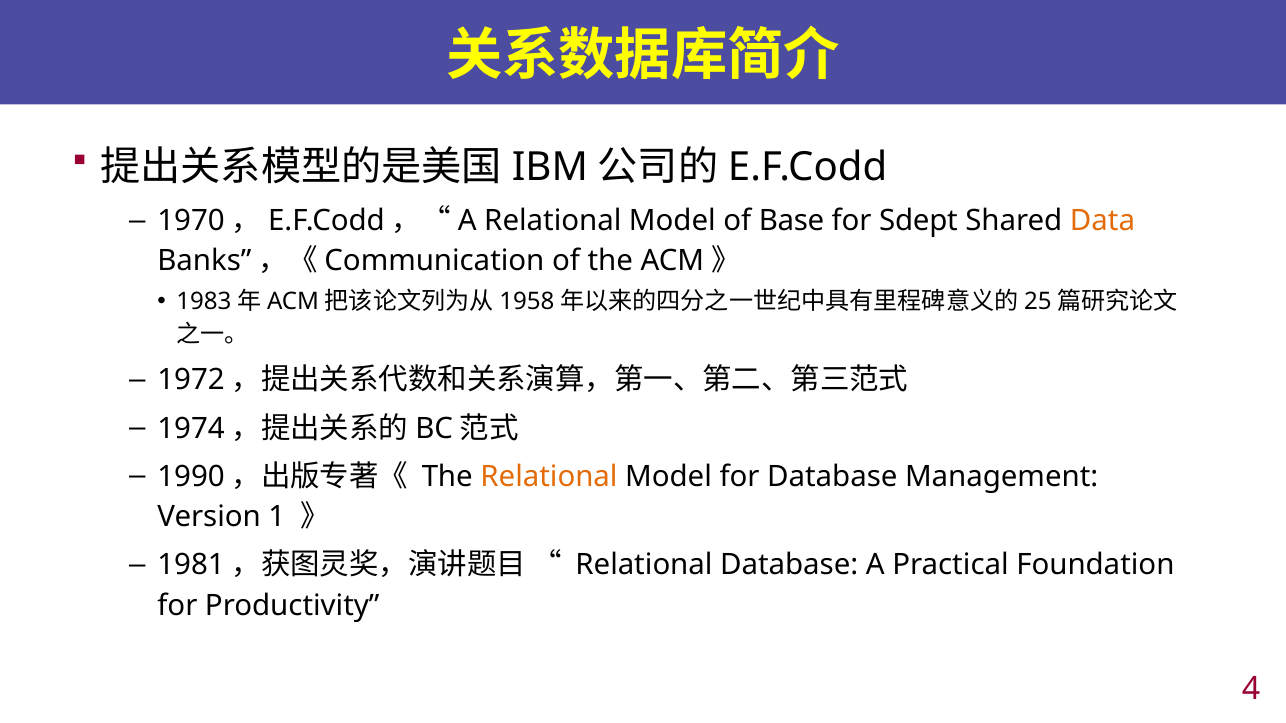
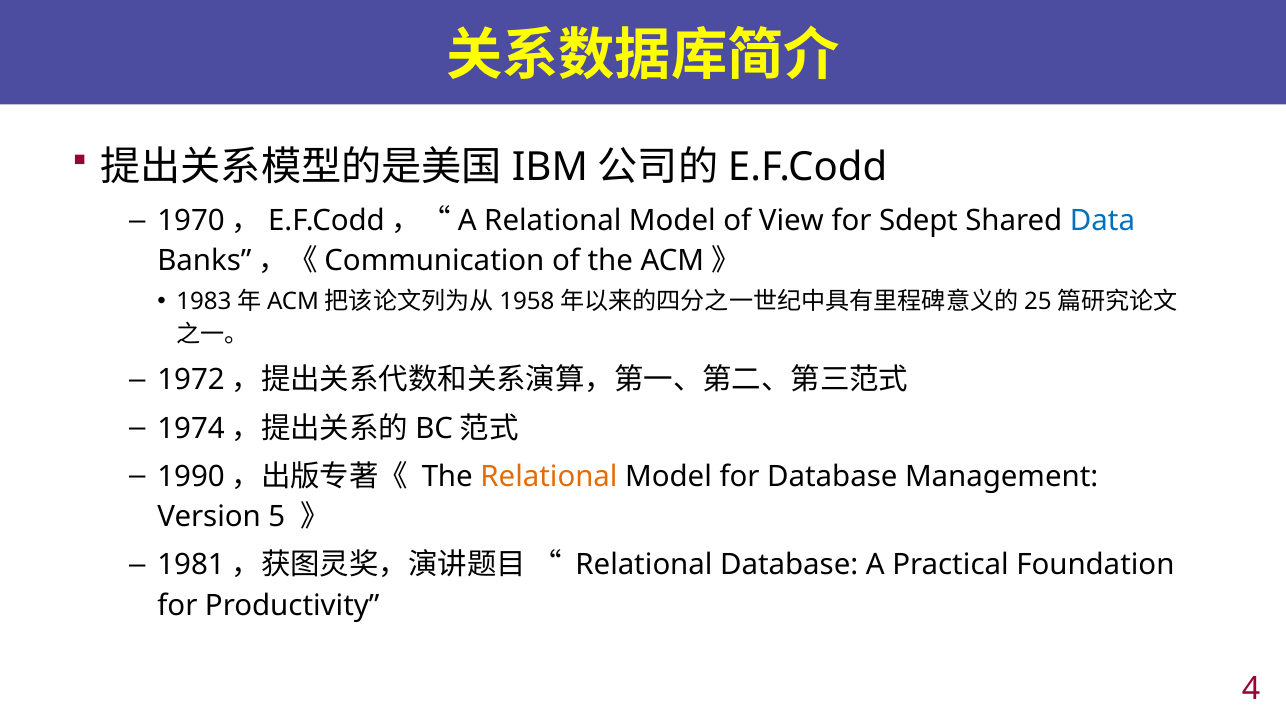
Base: Base -> View (791, 221)
Data colour: orange -> blue (1102, 221)
1: 1 -> 5 (277, 517)
